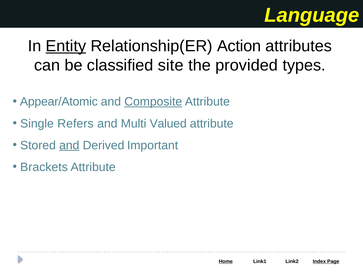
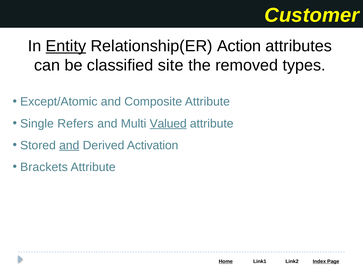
Language: Language -> Customer (312, 15)
provided: provided -> removed (247, 65)
Appear/Atomic: Appear/Atomic -> Except/Atomic (59, 102)
Composite underline: present -> none (153, 102)
Valued underline: none -> present (168, 124)
Important: Important -> Activation (153, 145)
